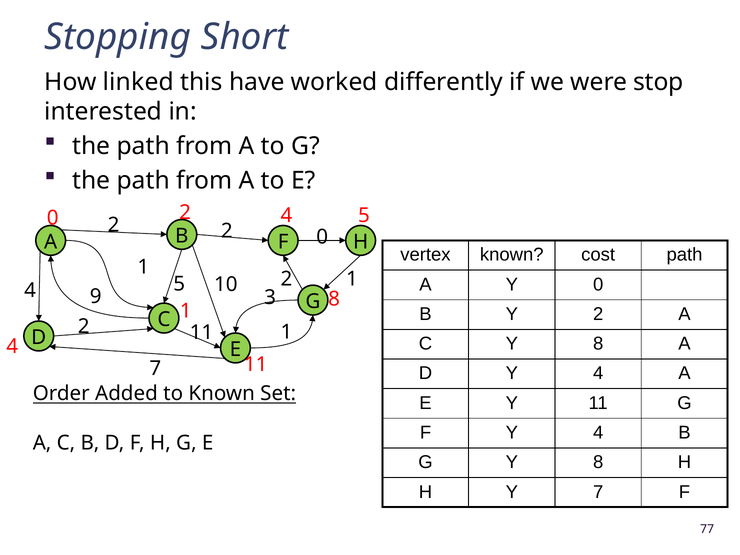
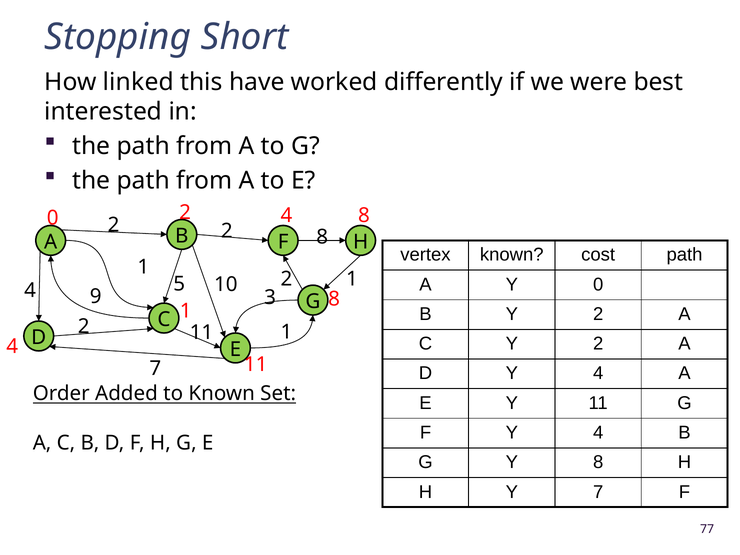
stop: stop -> best (658, 82)
0 2 4 5: 5 -> 8 (364, 215)
2 0: 0 -> 8 (322, 237)
C Y 8: 8 -> 2 (598, 344)
